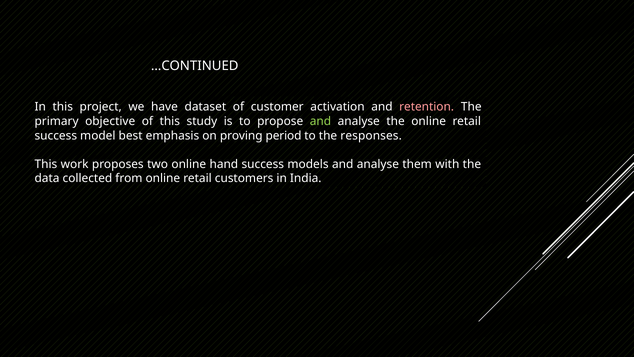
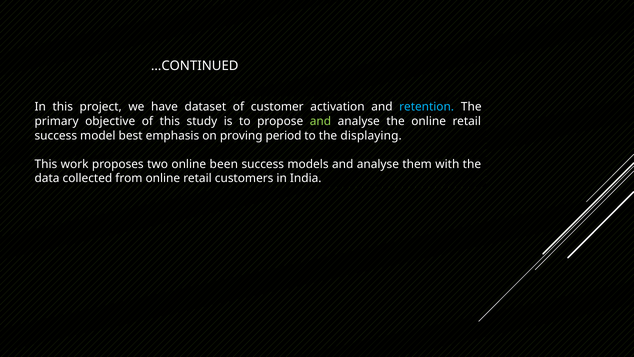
retention colour: pink -> light blue (427, 107)
responses: responses -> displaying (371, 135)
hand: hand -> been (224, 164)
